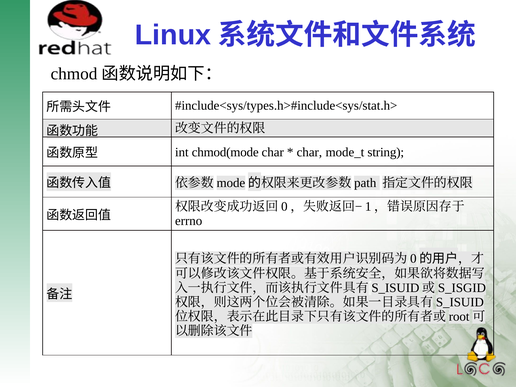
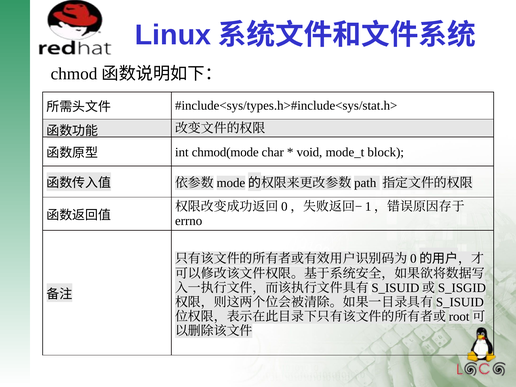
char: char -> void (309, 152)
string: string -> block (386, 152)
